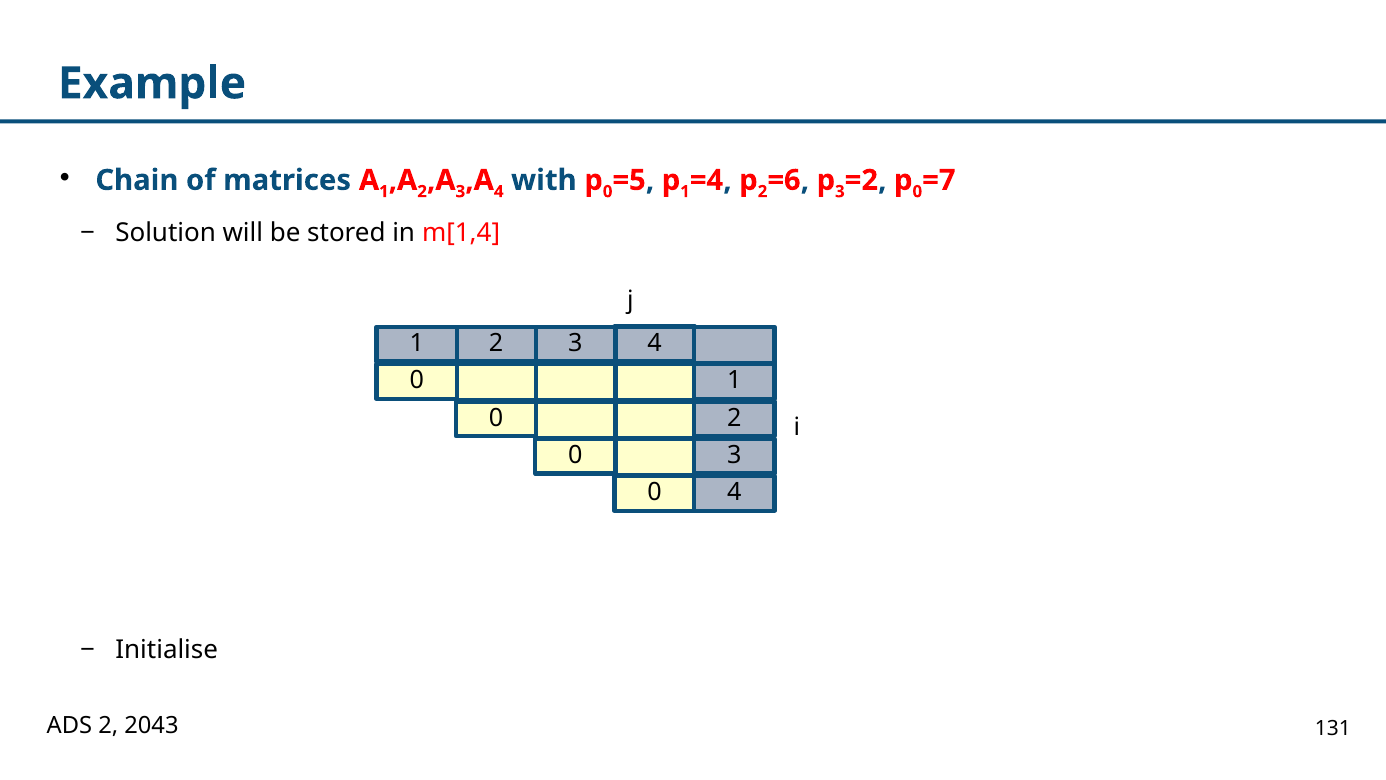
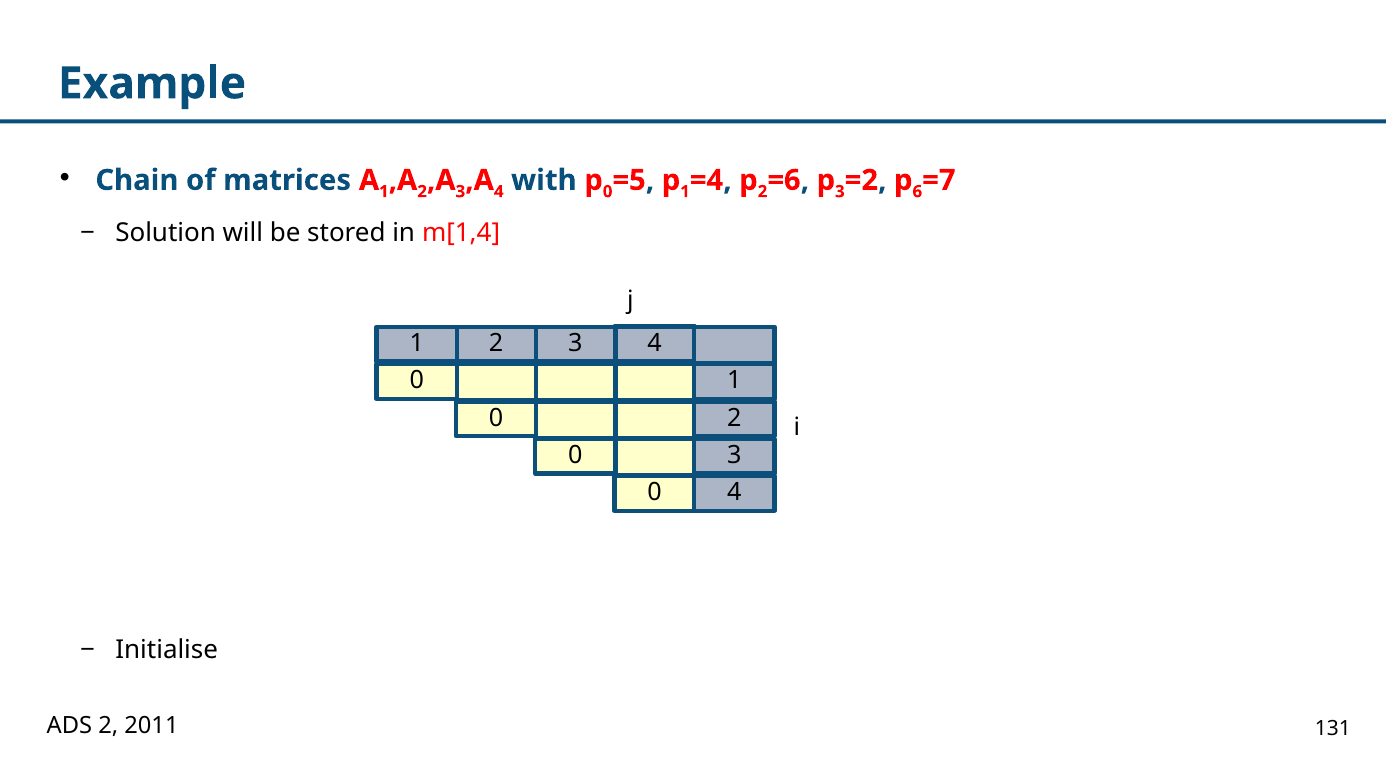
0: 0 -> 6 (917, 192)
2043: 2043 -> 2011 (151, 725)
